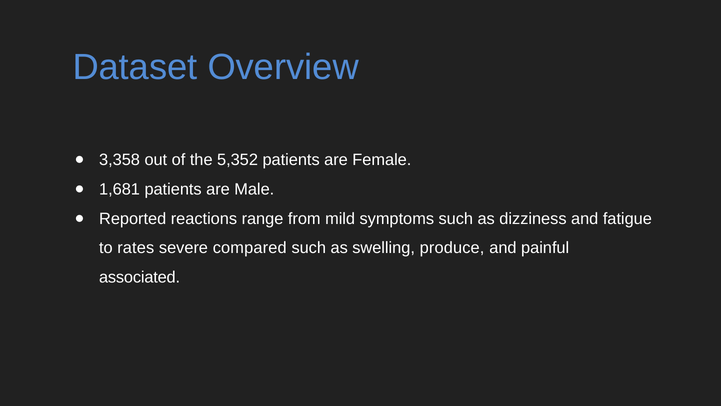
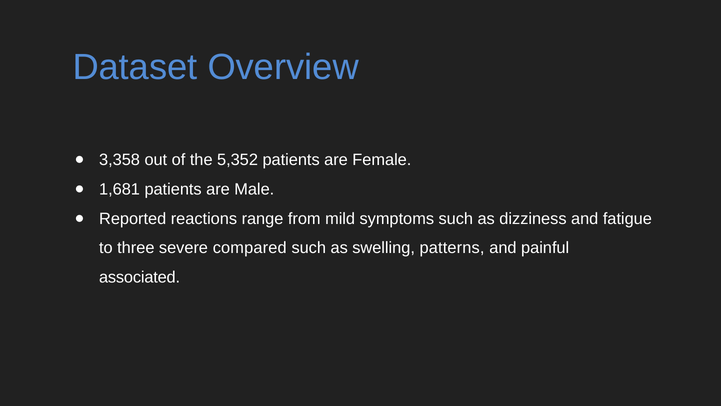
rates: rates -> three (136, 248)
produce: produce -> patterns (452, 248)
